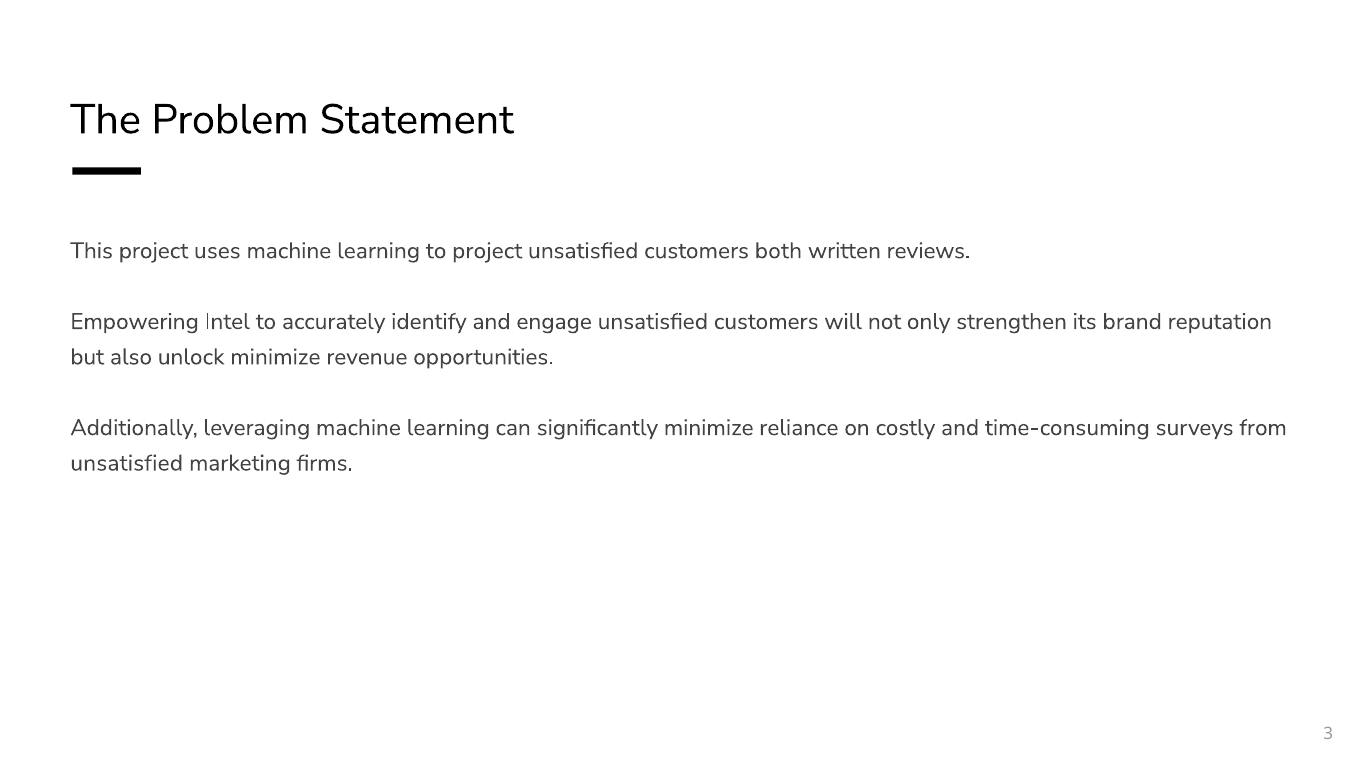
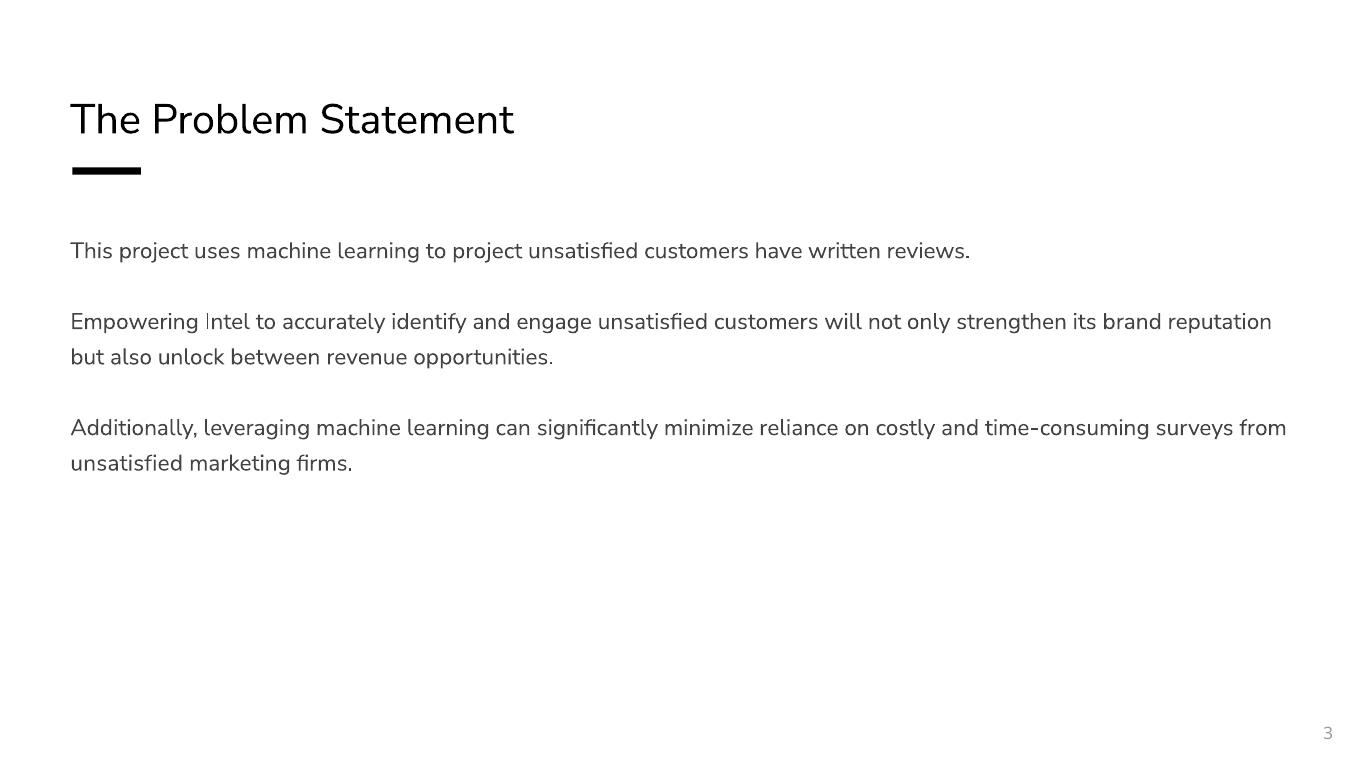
both: both -> have (779, 251)
unlock minimize: minimize -> between (275, 357)
